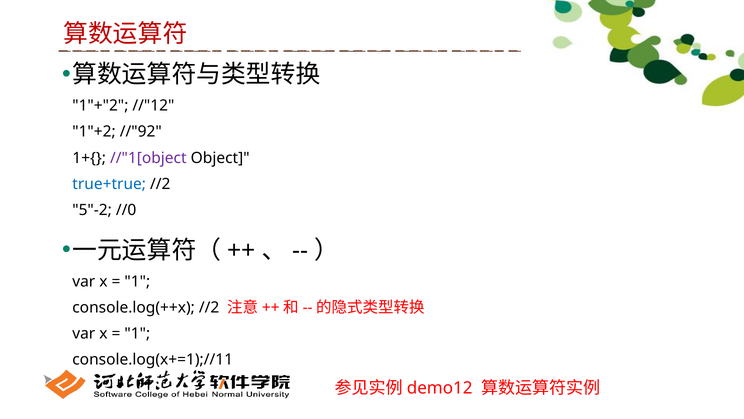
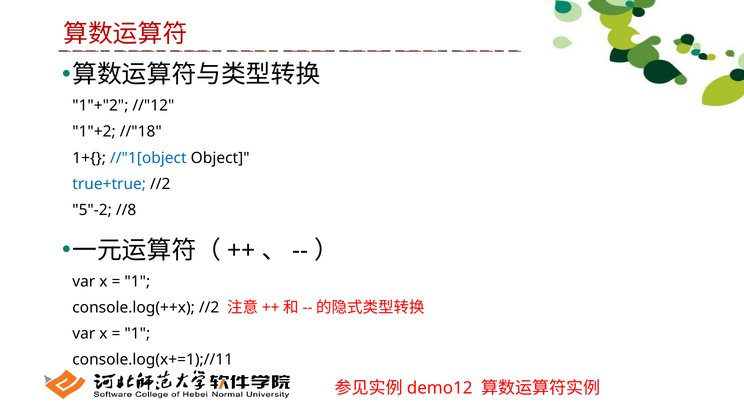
//"92: //"92 -> //"18 (141, 132)
//"1[object colour: purple -> blue (148, 158)
//0: //0 -> //8 (126, 210)
